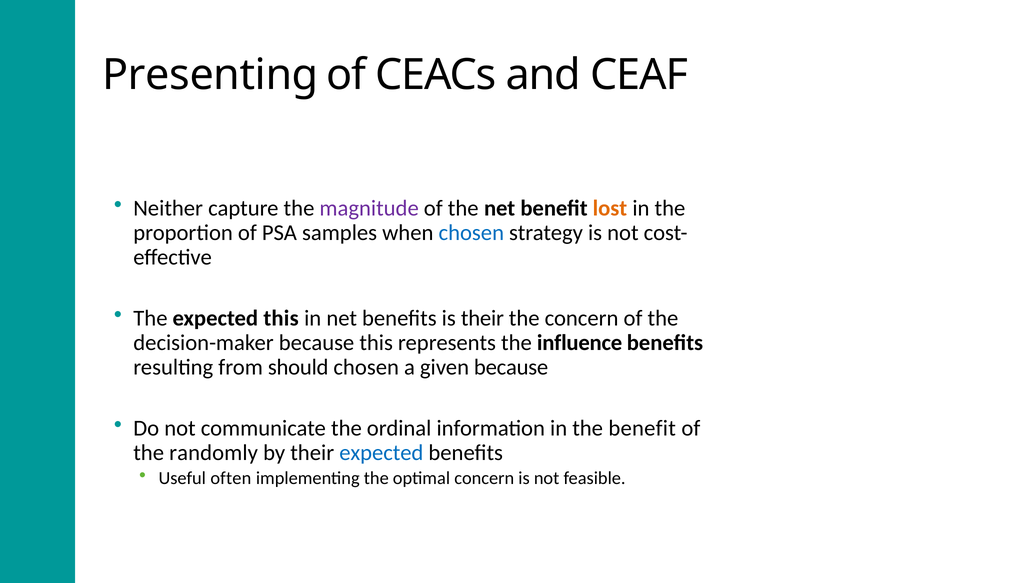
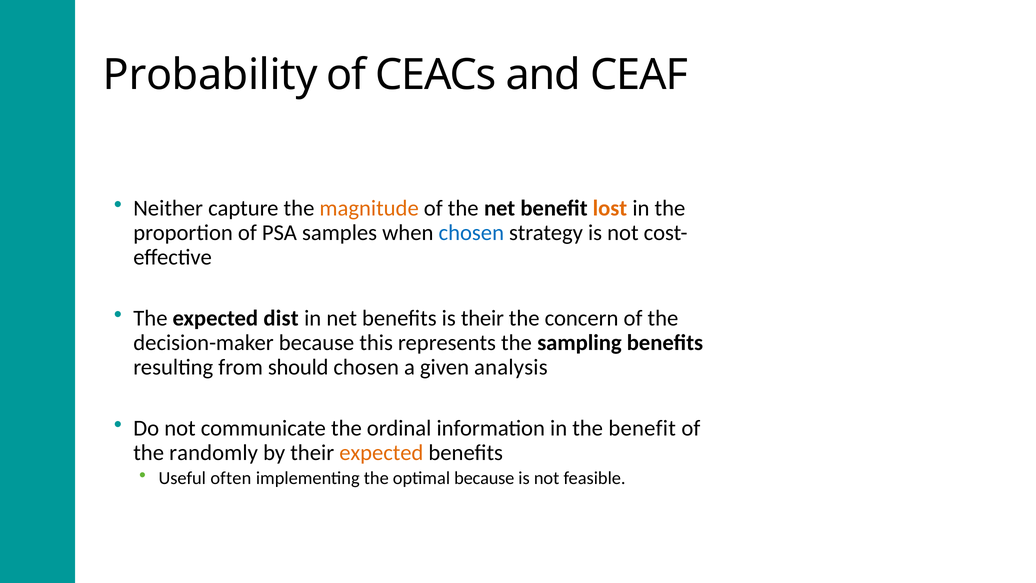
Presenting: Presenting -> Probability (210, 75)
magnitude colour: purple -> orange (369, 208)
expected this: this -> dist (281, 318)
influence: influence -> sampling (579, 343)
given because: because -> analysis (511, 367)
expected colour: blue -> orange (381, 453)
optimal concern: concern -> because (484, 478)
